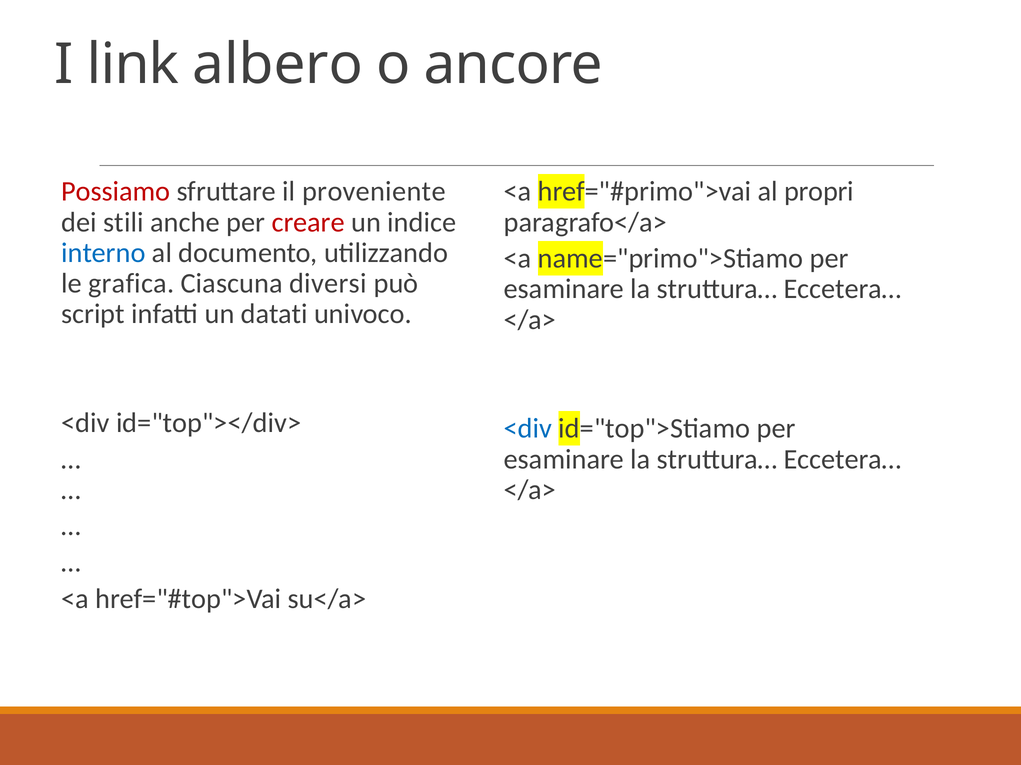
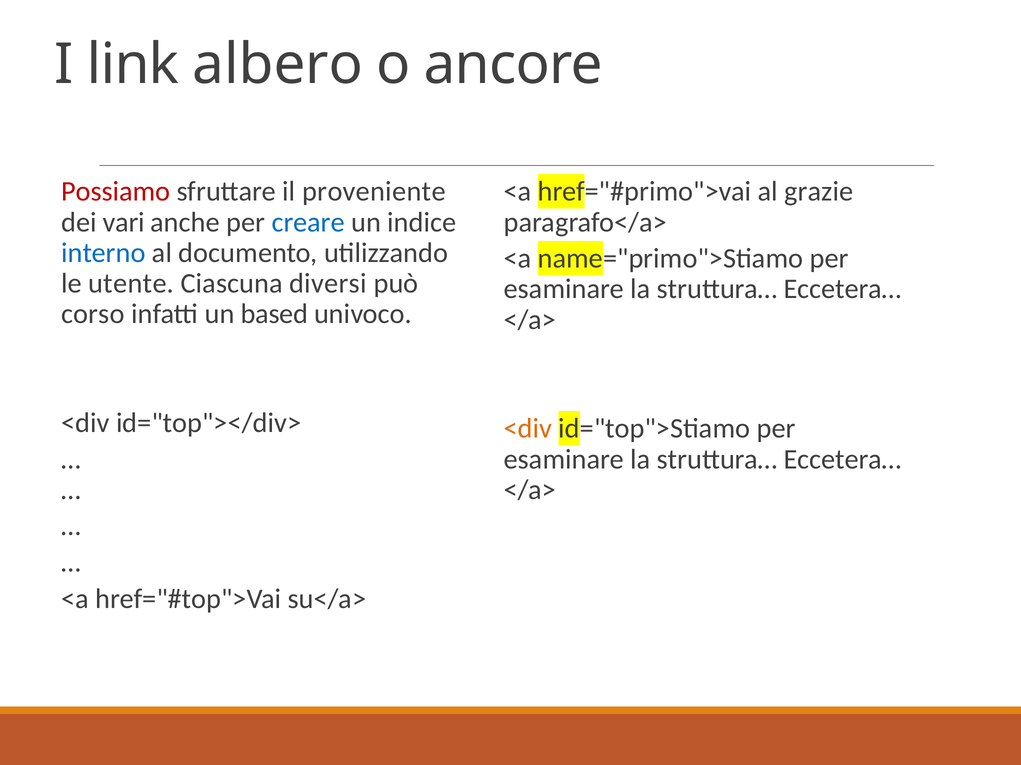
propri: propri -> grazie (819, 192)
stili: stili -> vari (124, 222)
creare colour: red -> blue (308, 222)
grafica: grafica -> utente (131, 284)
script: script -> corso (93, 314)
datati: datati -> based (274, 314)
<div colour: blue -> orange (528, 429)
